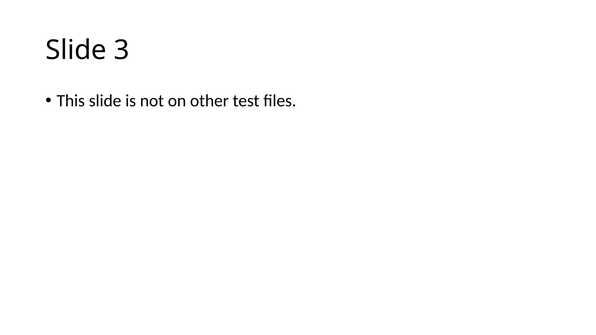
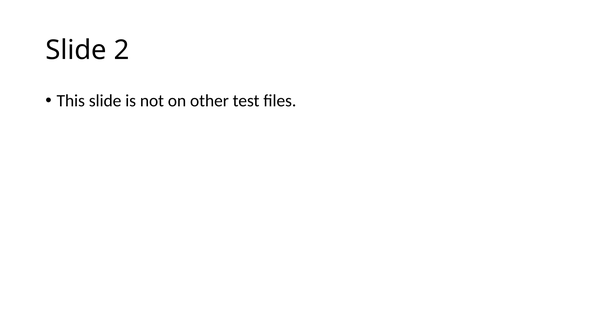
3: 3 -> 2 (122, 50)
